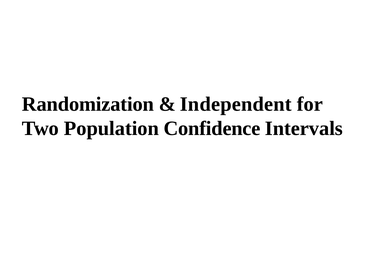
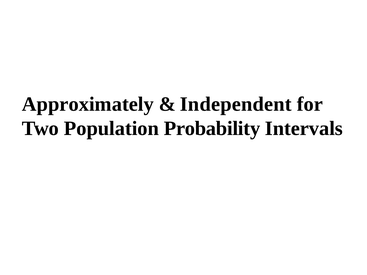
Randomization: Randomization -> Approximately (88, 104)
Confidence: Confidence -> Probability (212, 129)
